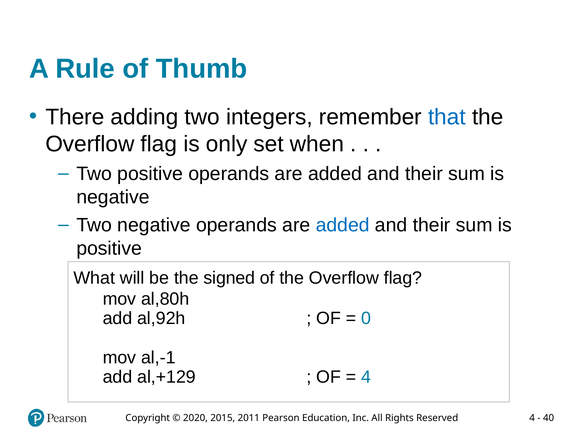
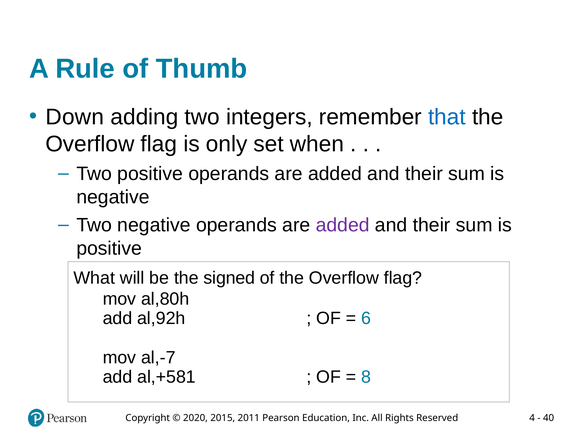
There: There -> Down (75, 117)
added colour: blue -> purple (343, 225)
0: 0 -> 6 (366, 319)
al,-1: al,-1 -> al,-7 (158, 358)
al,+129: al,+129 -> al,+581 (166, 377)
4: 4 -> 8 (366, 377)
